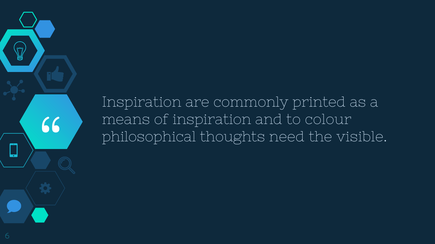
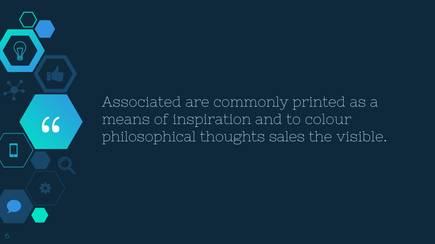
Inspiration: Inspiration -> Associated (142, 102)
need: need -> sales (287, 137)
